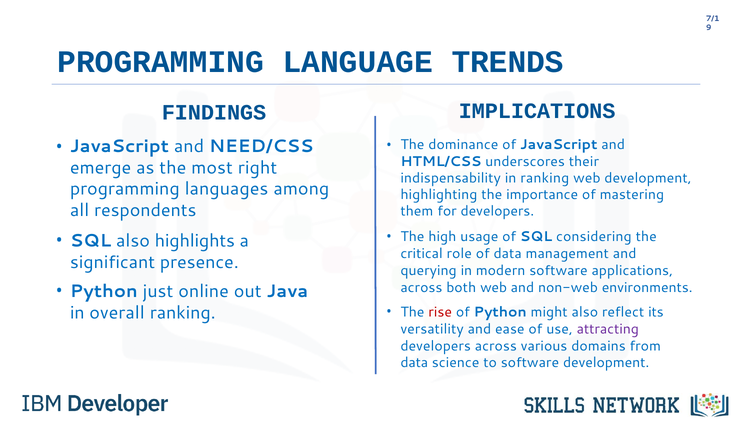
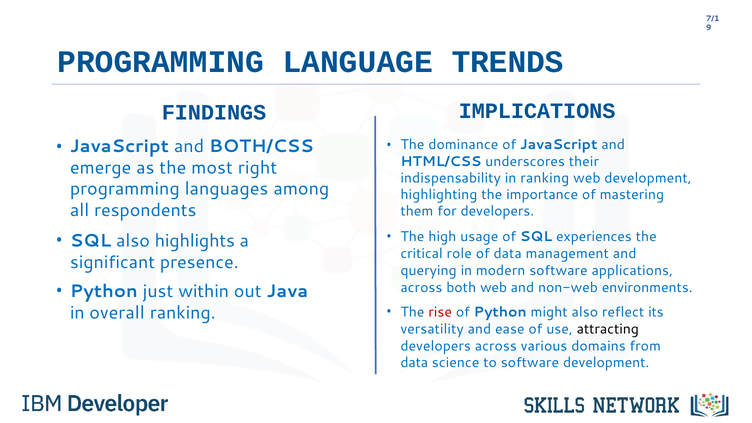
NEED/CSS: NEED/CSS -> BOTH/CSS (261, 146)
considering: considering -> experiences (594, 237)
online: online -> within (204, 291)
attracting colour: purple -> black (608, 329)
